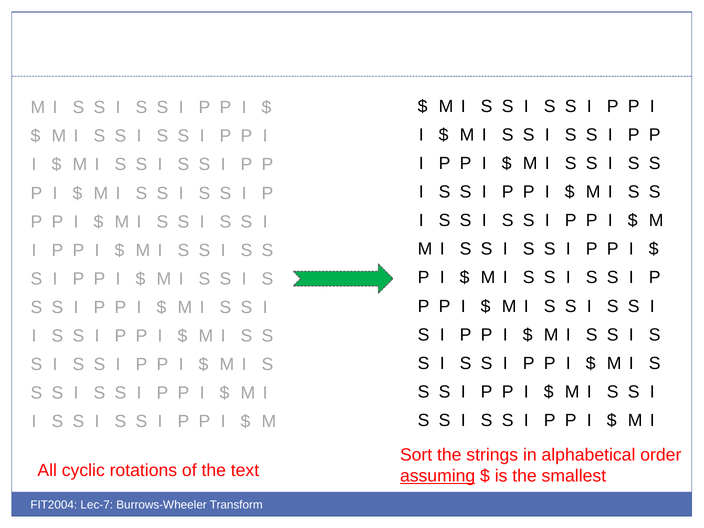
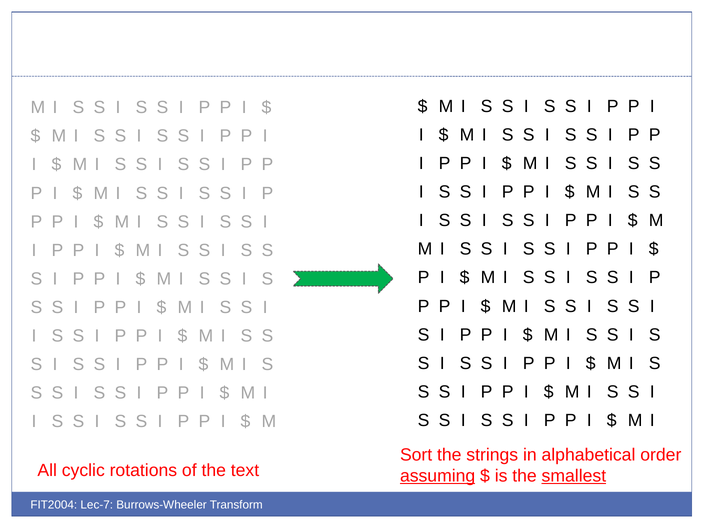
smallest underline: none -> present (574, 476)
